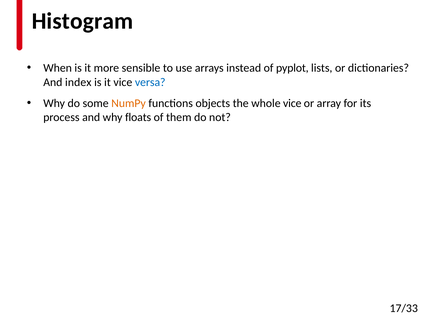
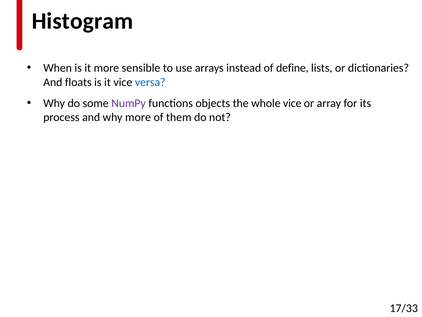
pyplot: pyplot -> define (292, 68)
index: index -> floats (78, 82)
NumPy colour: orange -> purple (129, 103)
why floats: floats -> more (138, 117)
